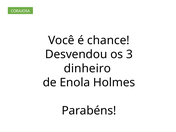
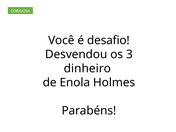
chance: chance -> desafio (108, 40)
